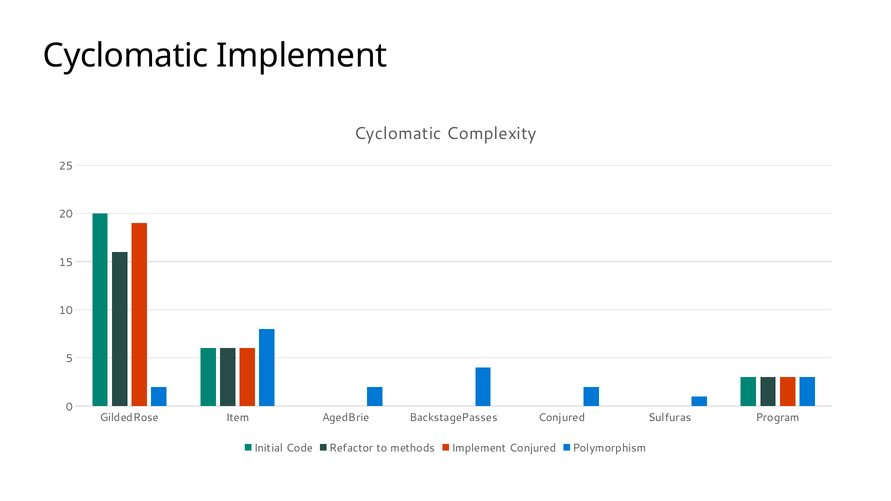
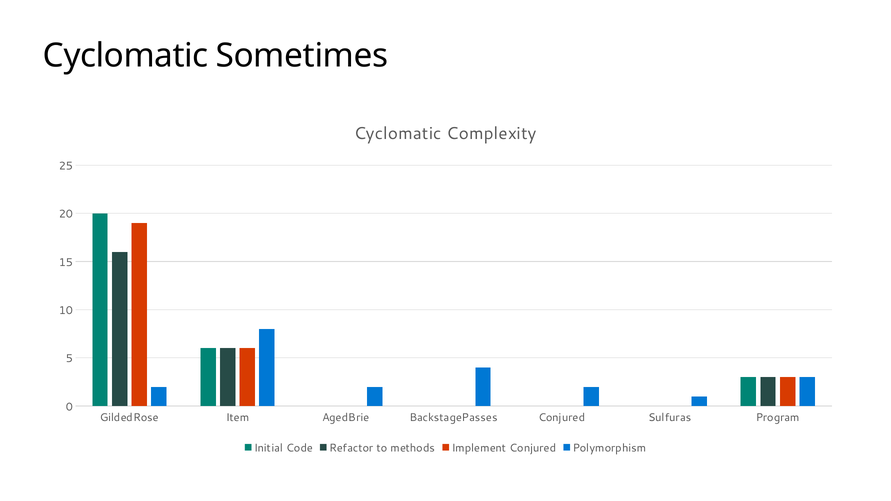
Cyclomatic Implement: Implement -> Sometimes (302, 56)
